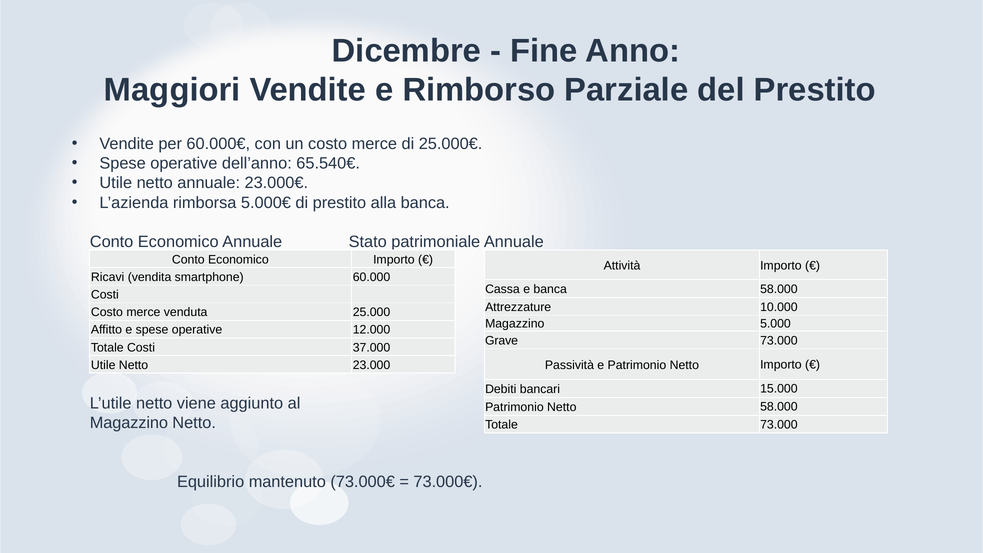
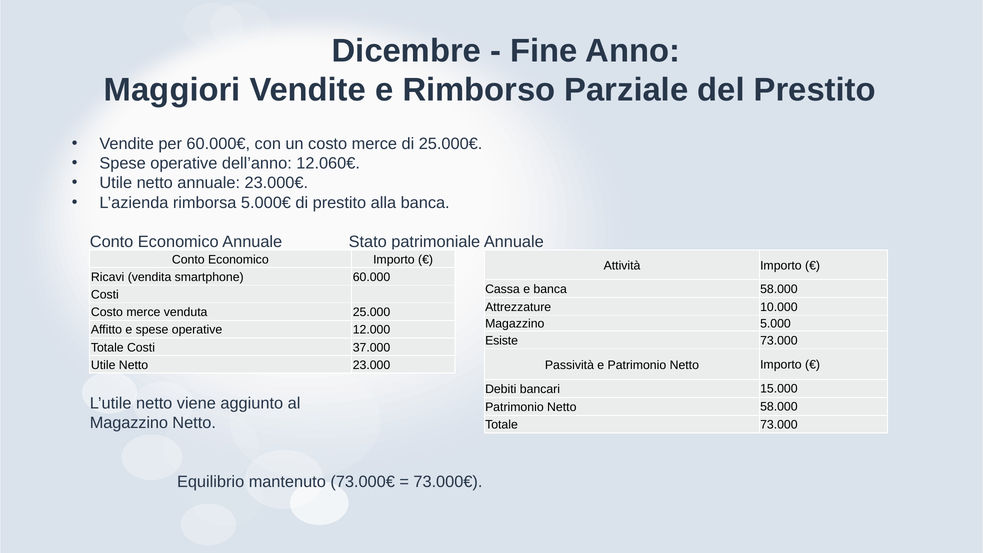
65.540€: 65.540€ -> 12.060€ (328, 163)
Grave: Grave -> Esiste (502, 341)
